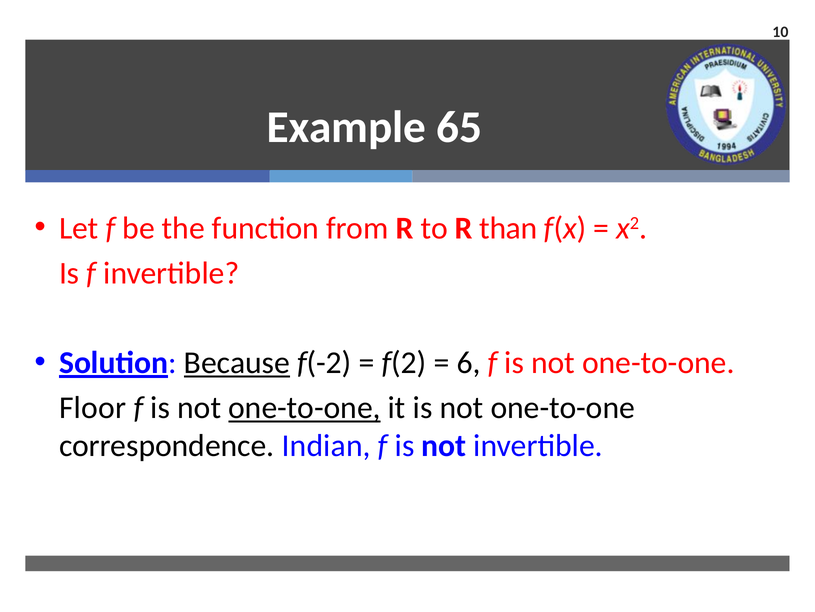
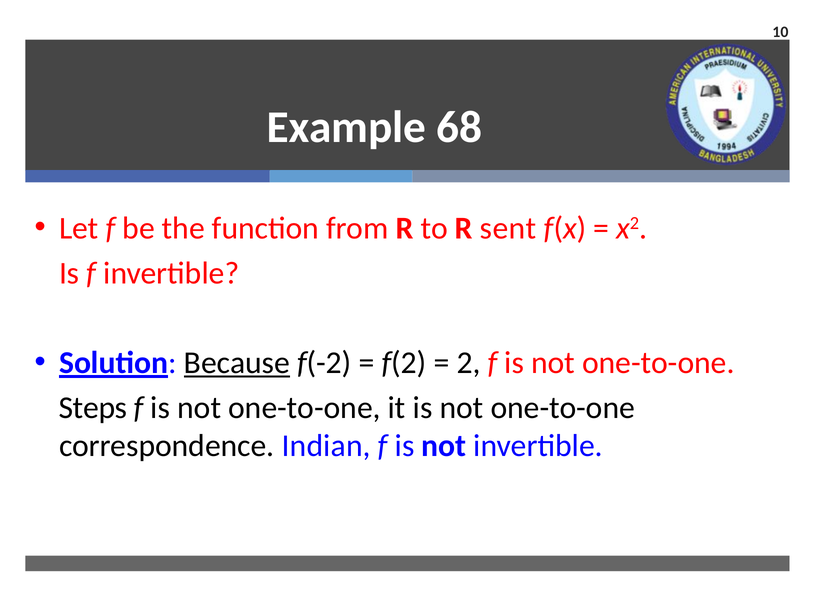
65: 65 -> 68 (459, 127)
than: than -> sent (508, 228)
6: 6 -> 2 (468, 363)
Floor: Floor -> Steps (93, 407)
one-to-one underline: present -> none (304, 407)
